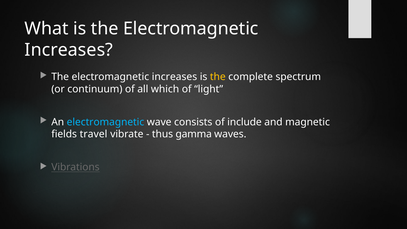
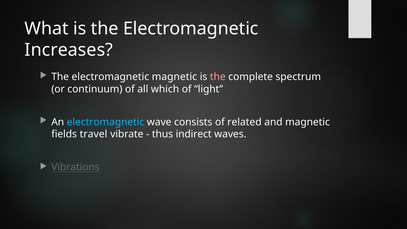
increases: increases -> magnetic (174, 77)
the colour: yellow -> pink (218, 77)
include: include -> related (244, 122)
gamma: gamma -> indirect (194, 134)
